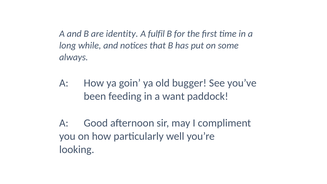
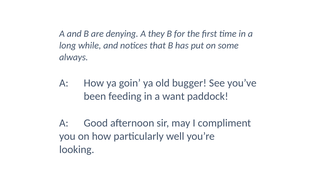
identity: identity -> denying (122, 34)
fulfil: fulfil -> they (156, 34)
